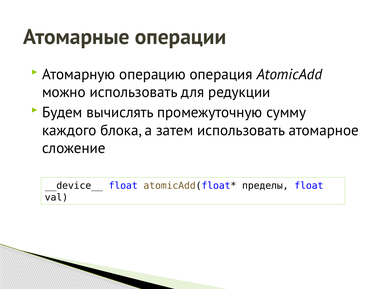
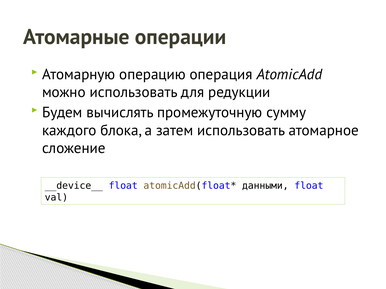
пределы: пределы -> данными (265, 186)
